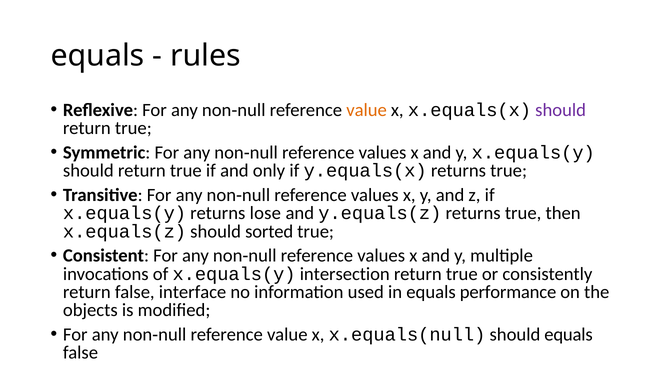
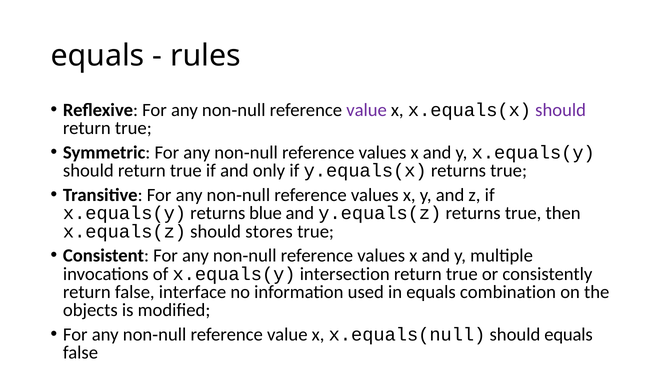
value colour: orange -> purple (367, 110)
lose: lose -> blue (266, 213)
sorted: sorted -> stores (269, 231)
performance: performance -> combination (508, 292)
